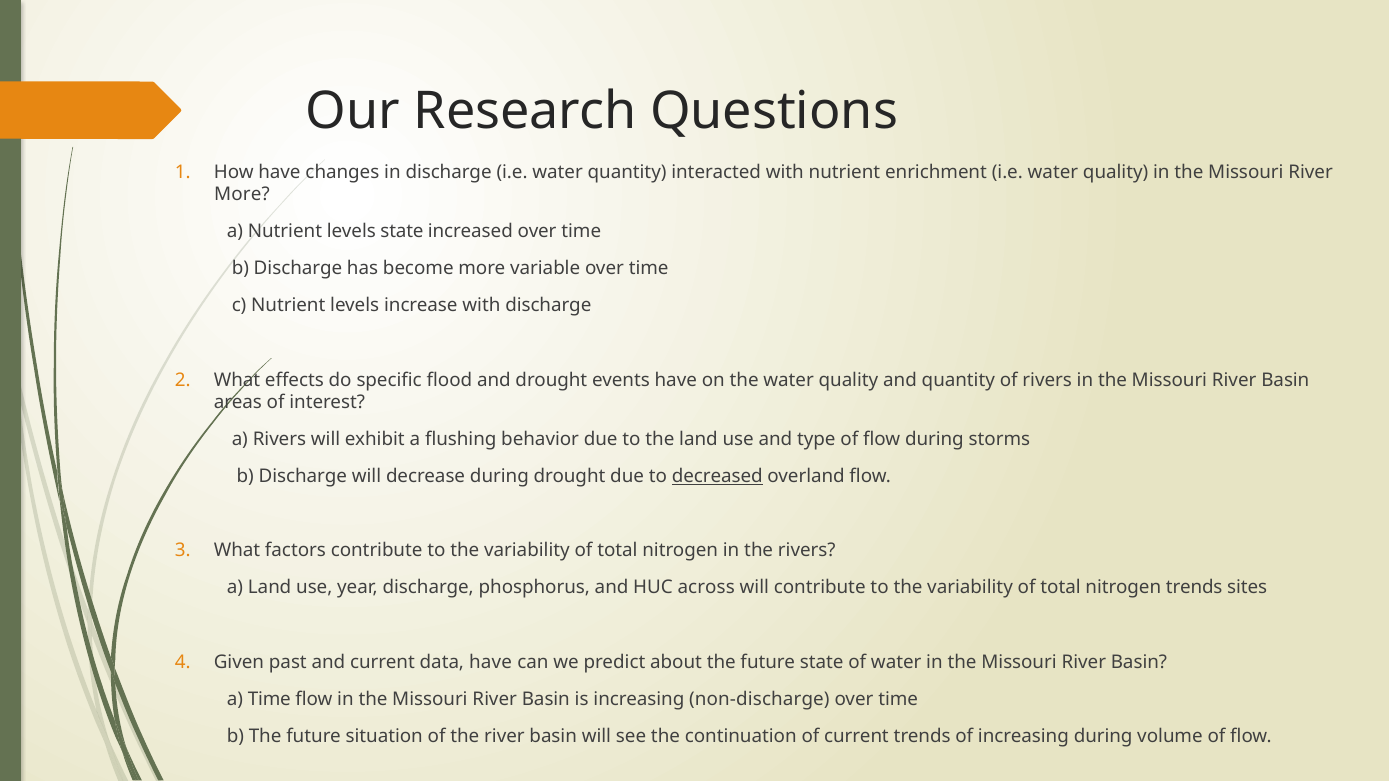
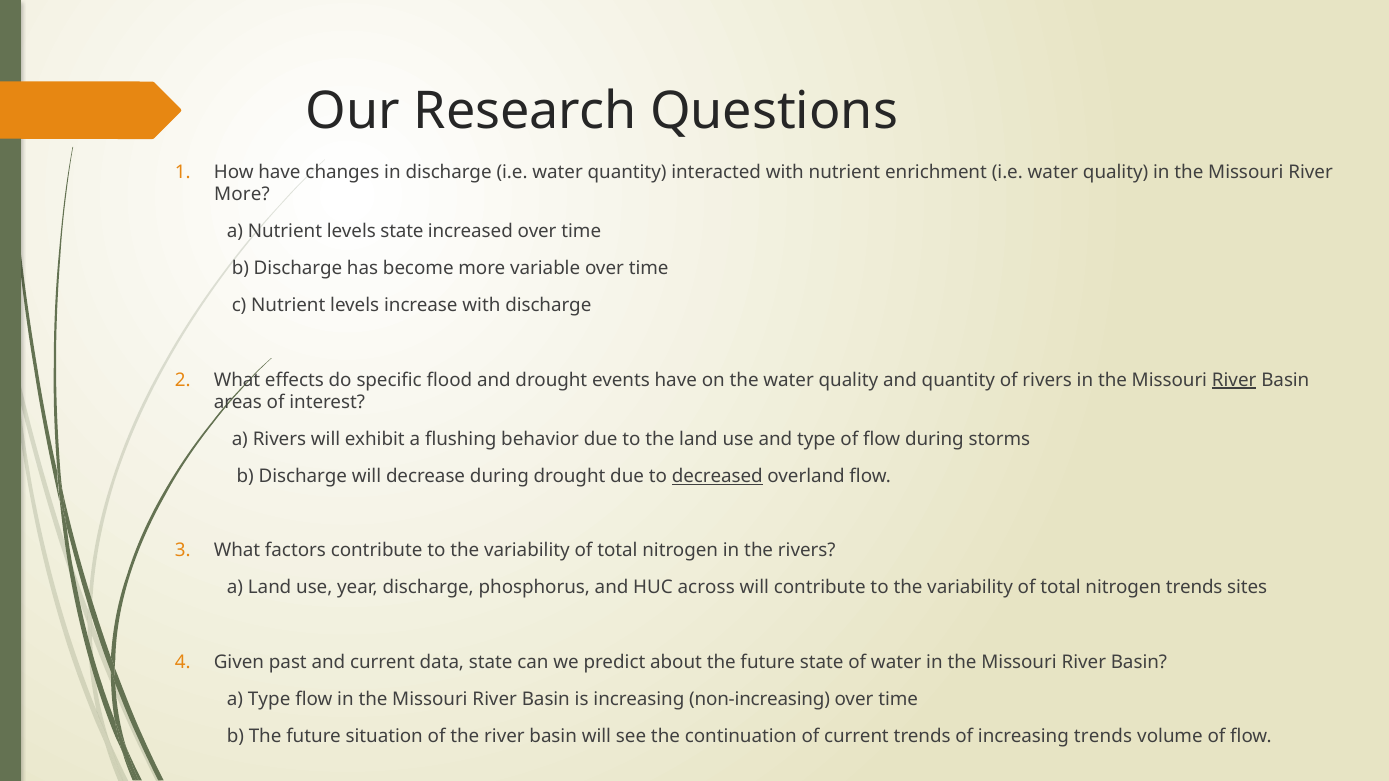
River underline: none -> present (1234, 380)
data have: have -> state (491, 662)
a Time: Time -> Type (269, 699)
non-discharge: non-discharge -> non-increasing (760, 699)
increasing during: during -> trends (1103, 736)
